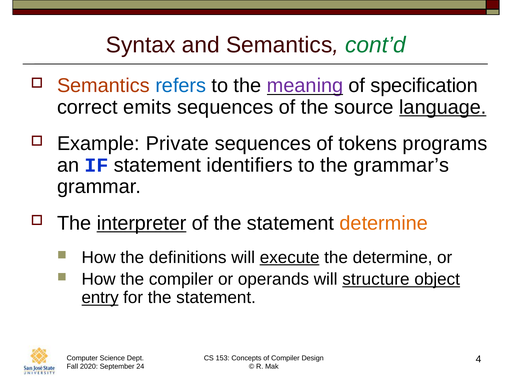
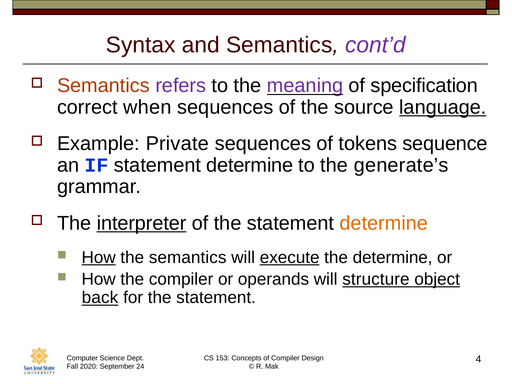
cont’d colour: green -> purple (376, 45)
refers colour: blue -> purple (181, 86)
emits: emits -> when (147, 107)
programs: programs -> sequence (445, 144)
IF statement identifiers: identifiers -> determine (250, 165)
grammar’s: grammar’s -> generate’s (401, 165)
How underline: none -> present (99, 257)
the definitions: definitions -> semantics (188, 257)
entry: entry -> back (100, 298)
